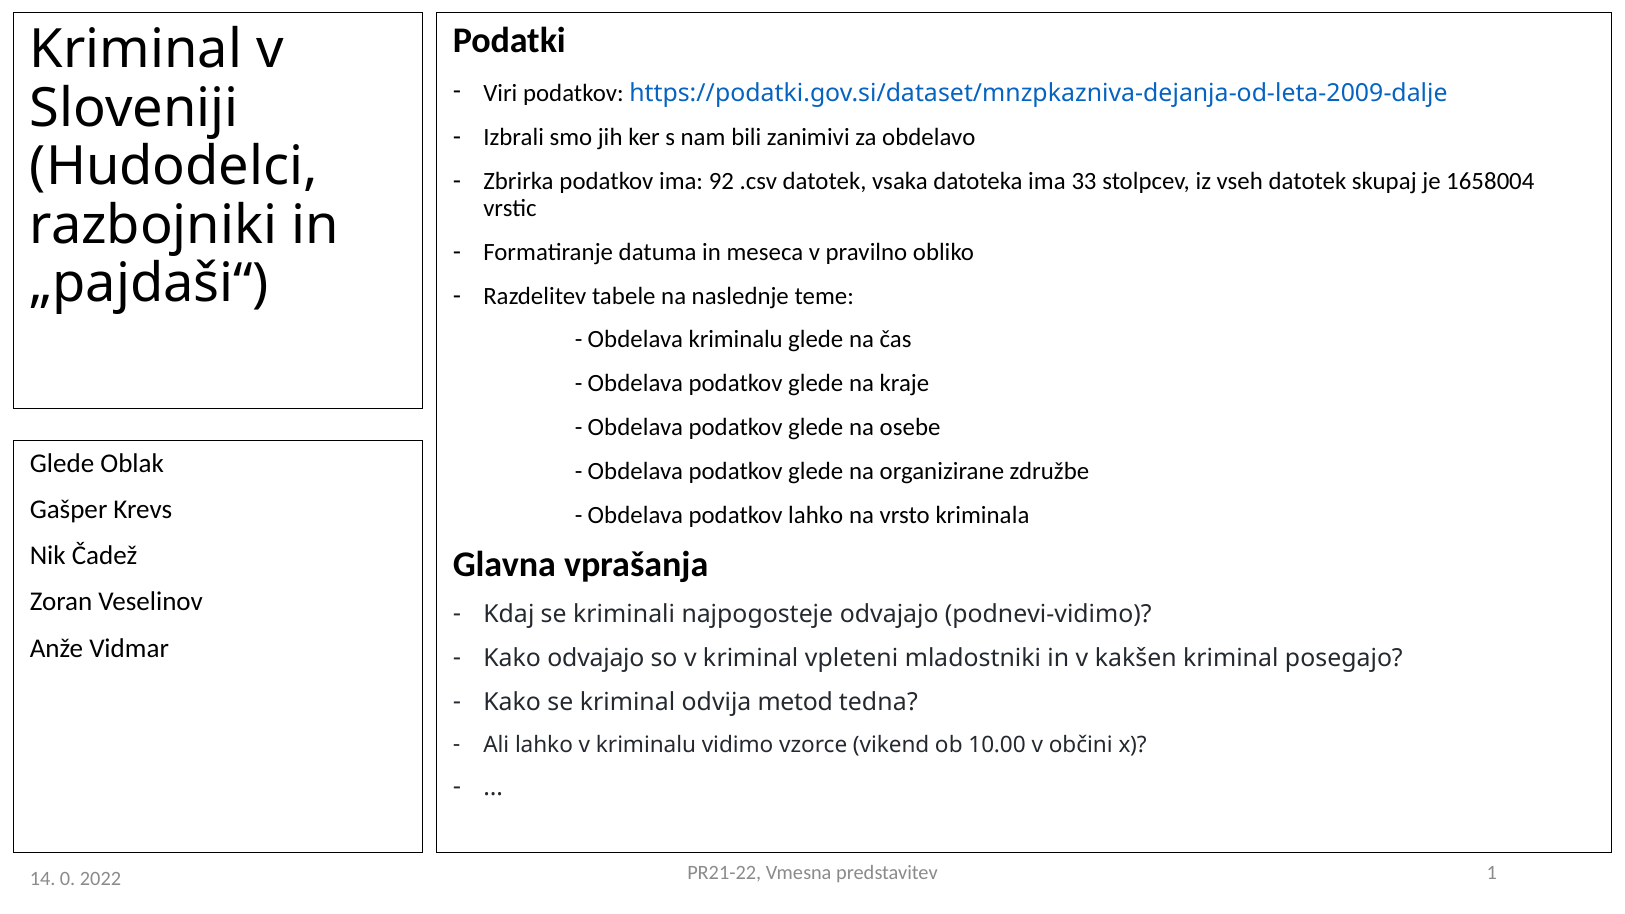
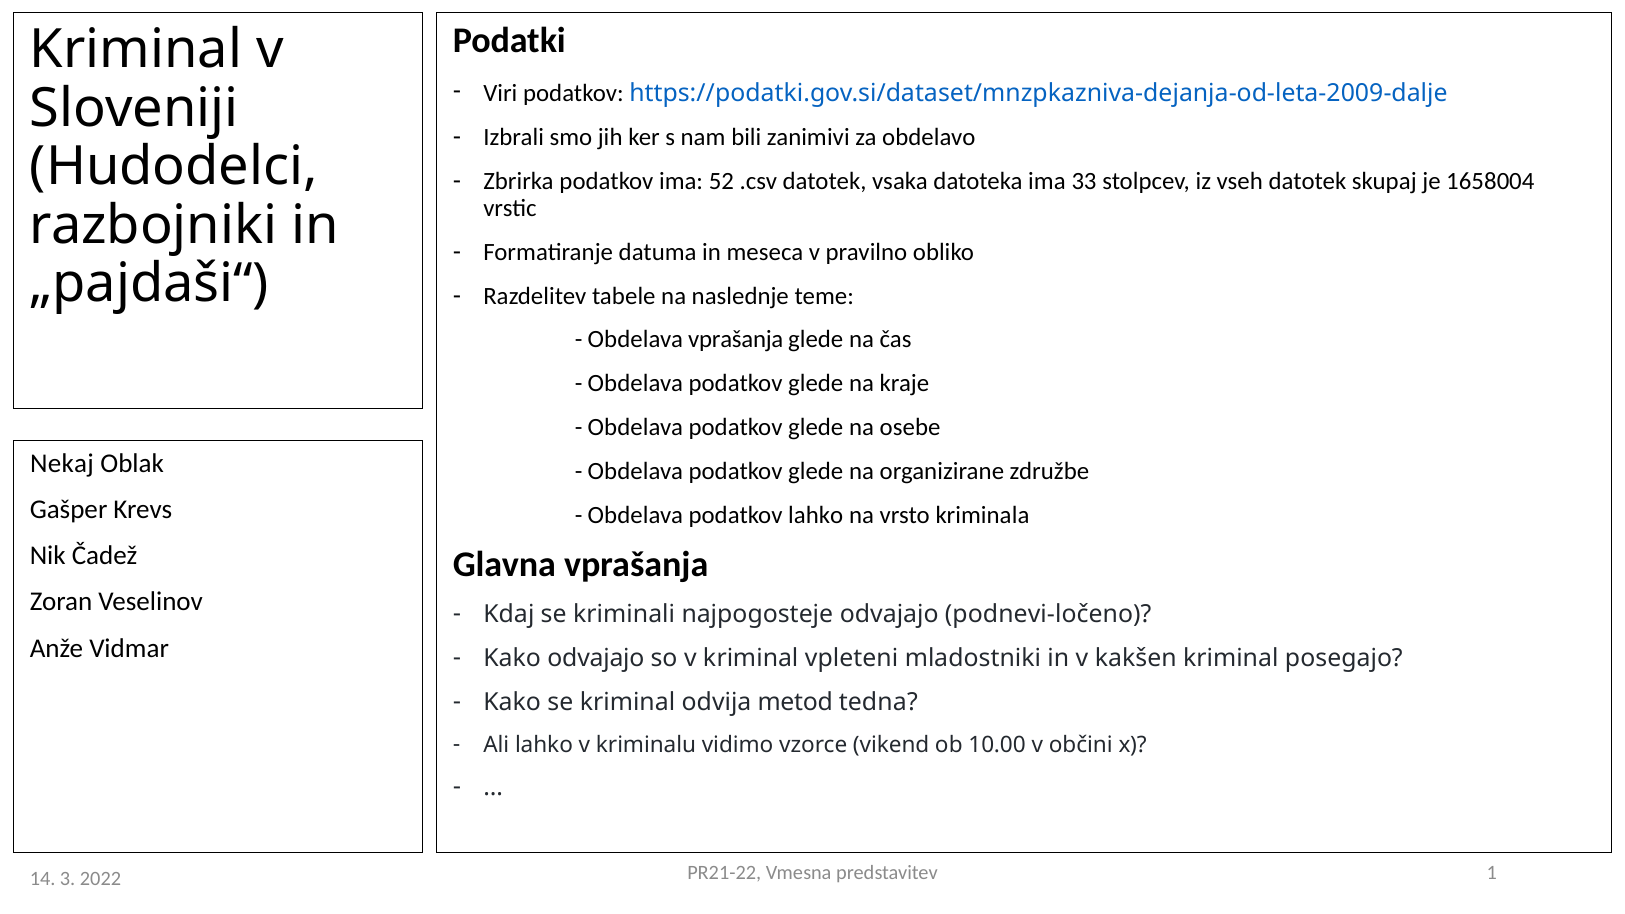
92: 92 -> 52 (721, 181)
Obdelava kriminalu: kriminalu -> vprašanja (736, 340)
Glede: Glede -> Nekaj (62, 463)
podnevi-vidimo: podnevi-vidimo -> podnevi-ločeno (1048, 615)
0: 0 -> 3 (68, 879)
